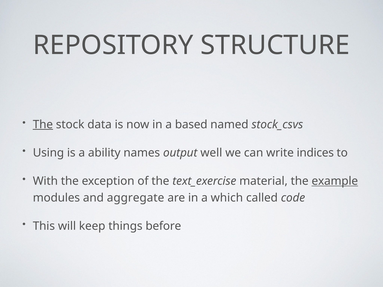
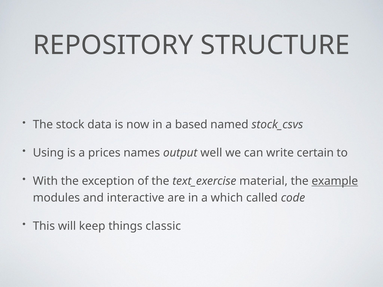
The underline: present -> none (43, 125)
ability: ability -> prices (104, 153)
indices: indices -> certain (315, 153)
aggregate: aggregate -> interactive (136, 198)
before: before -> classic (163, 226)
